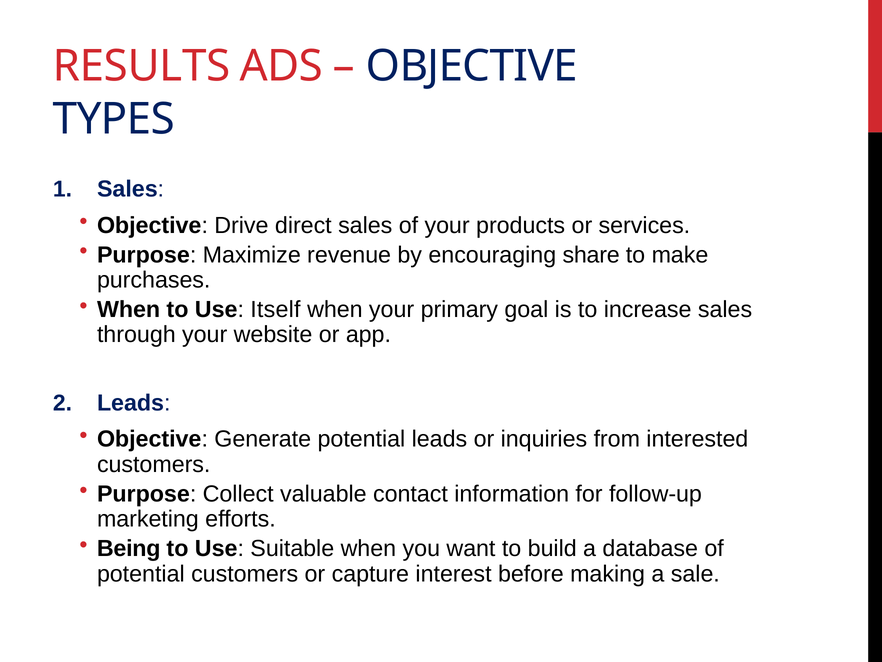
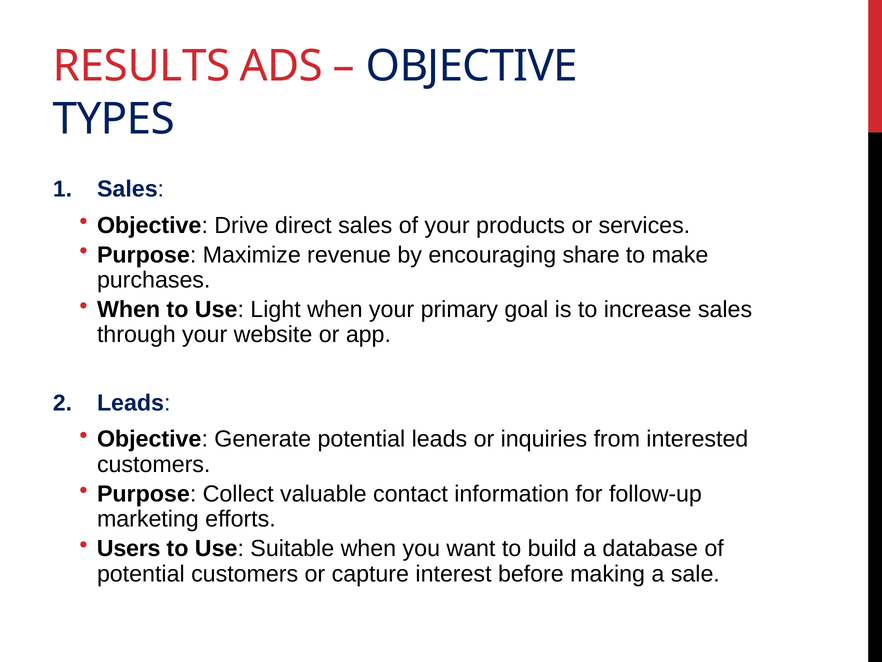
Itself: Itself -> Light (276, 309)
Being: Being -> Users (129, 548)
